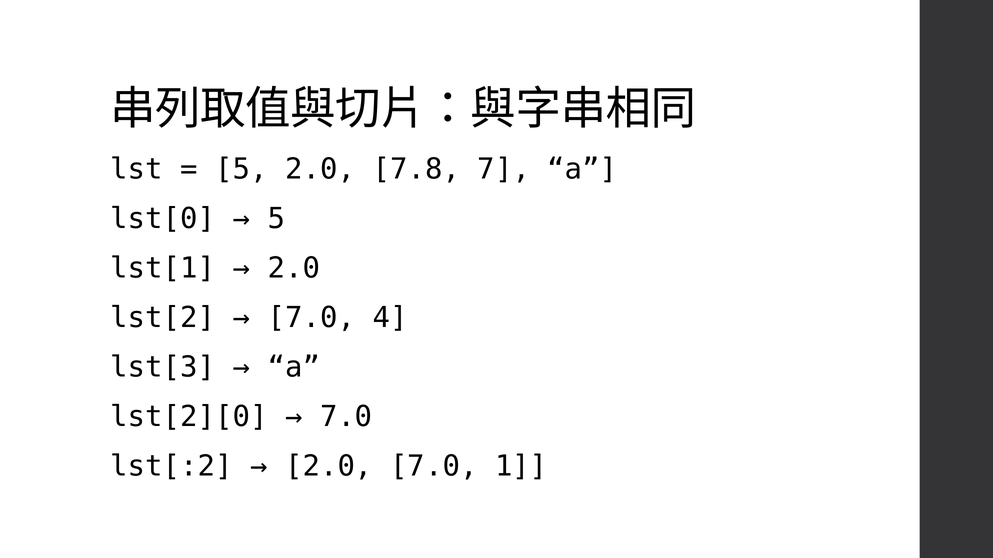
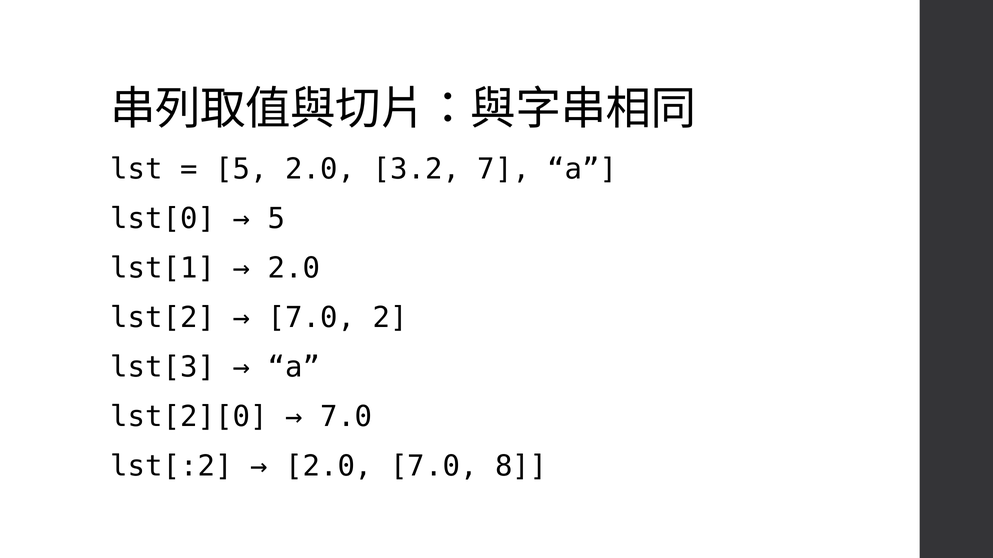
7.8: 7.8 -> 3.2 (416, 169)
4: 4 -> 2 (390, 318)
1: 1 -> 8 (521, 467)
